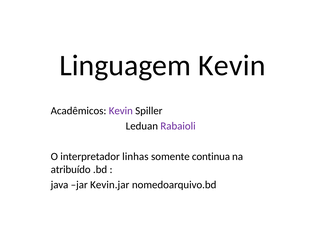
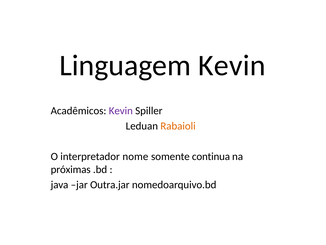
Rabaioli colour: purple -> orange (178, 126)
linhas: linhas -> nome (135, 156)
atribuído: atribuído -> próximas (71, 169)
Kevin.jar: Kevin.jar -> Outra.jar (110, 185)
